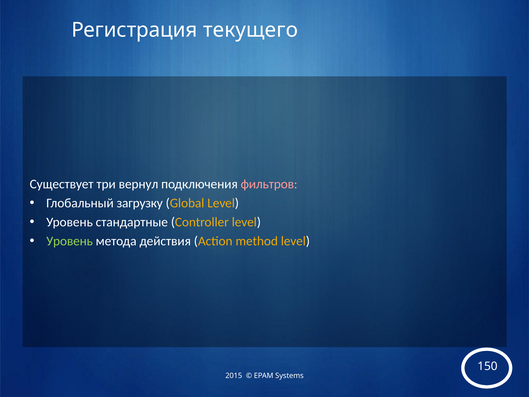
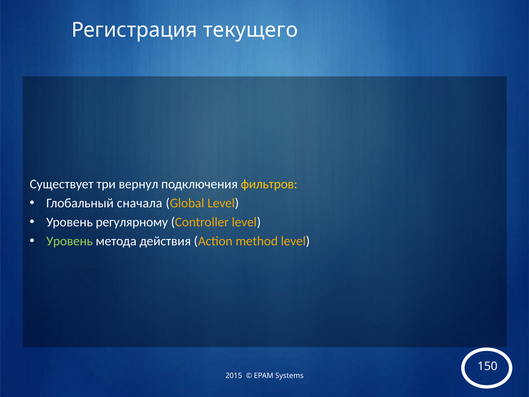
фильтров colour: pink -> yellow (269, 184)
загрузку: загрузку -> сначала (140, 203)
стандартные: стандартные -> регулярному (132, 222)
